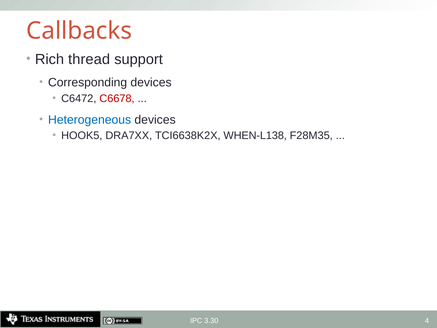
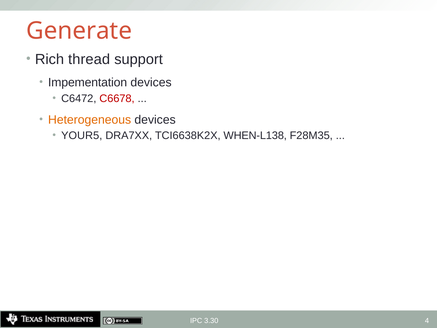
Callbacks: Callbacks -> Generate (79, 31)
Corresponding: Corresponding -> Impementation (88, 82)
Heterogeneous colour: blue -> orange (90, 120)
HOOK5: HOOK5 -> YOUR5 (82, 136)
